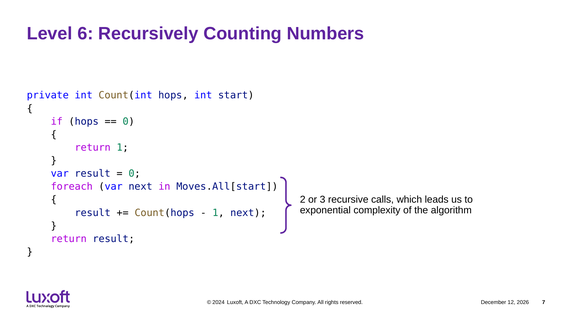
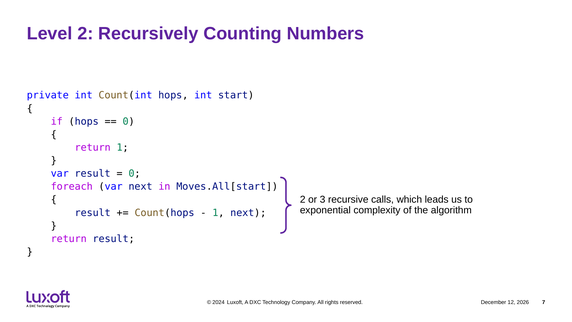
Level 6: 6 -> 2 (85, 34)
